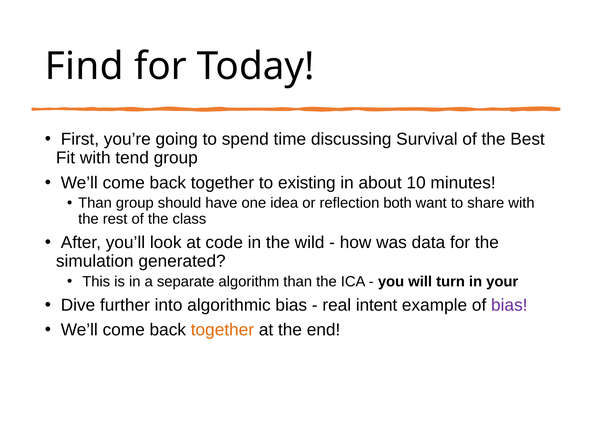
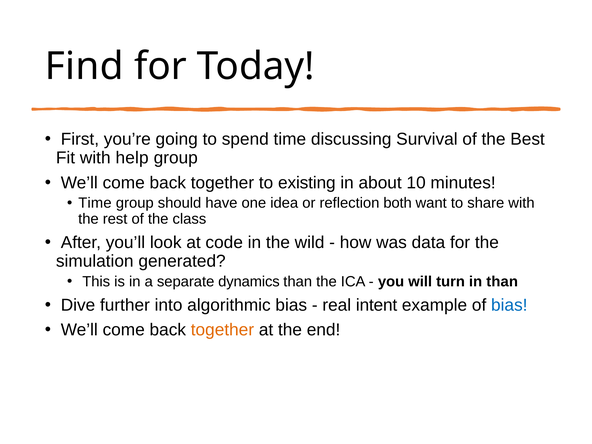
tend: tend -> help (132, 158)
Than: Than -> Time (95, 203)
algorithm: algorithm -> dynamics (249, 282)
in your: your -> than (502, 282)
bias colour: purple -> blue (509, 305)
